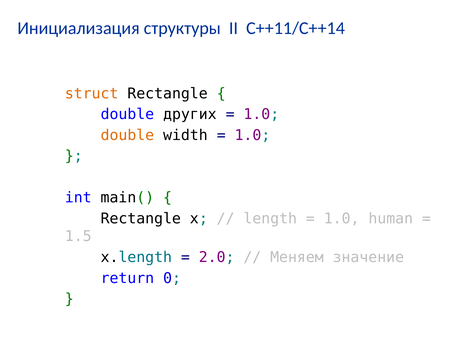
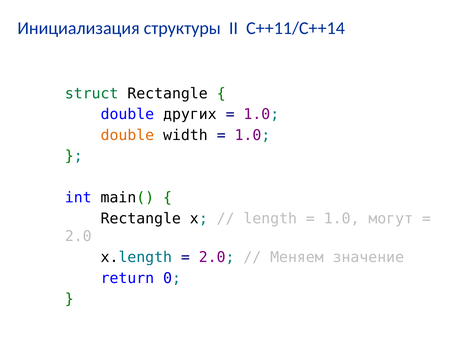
struct colour: orange -> green (92, 93)
human: human -> могут (391, 219)
1.5: 1.5 -> 2.0 (78, 236)
